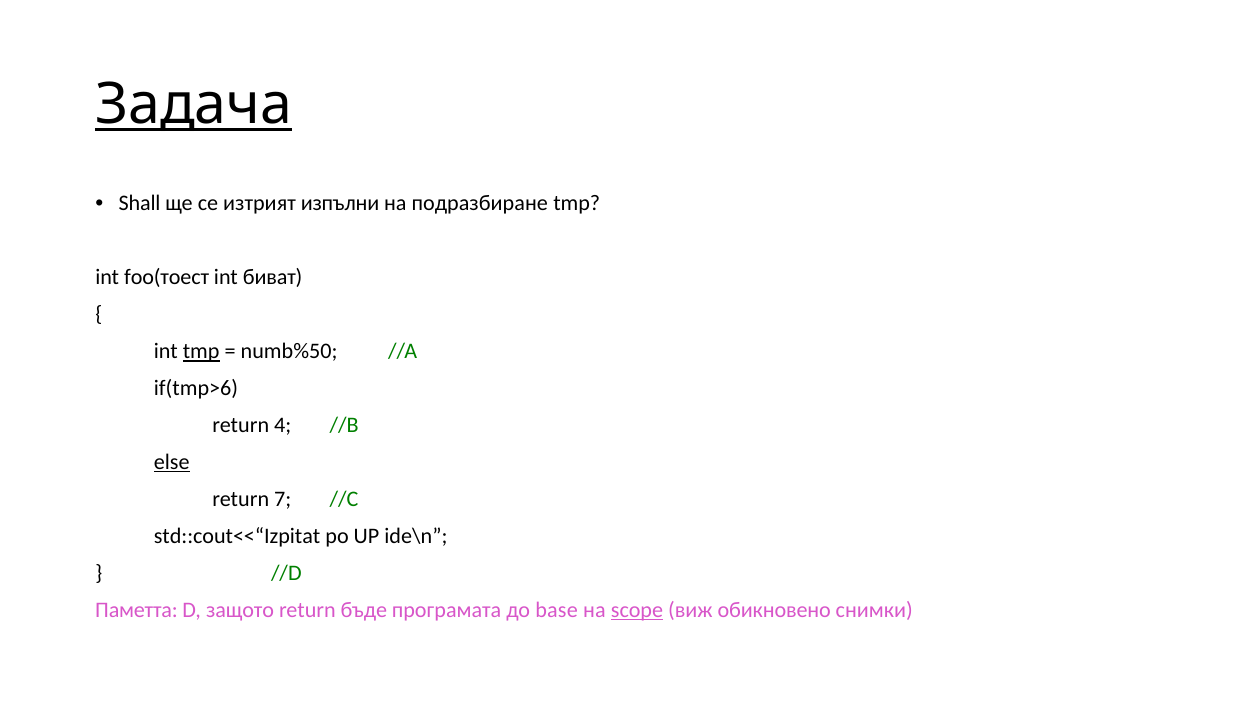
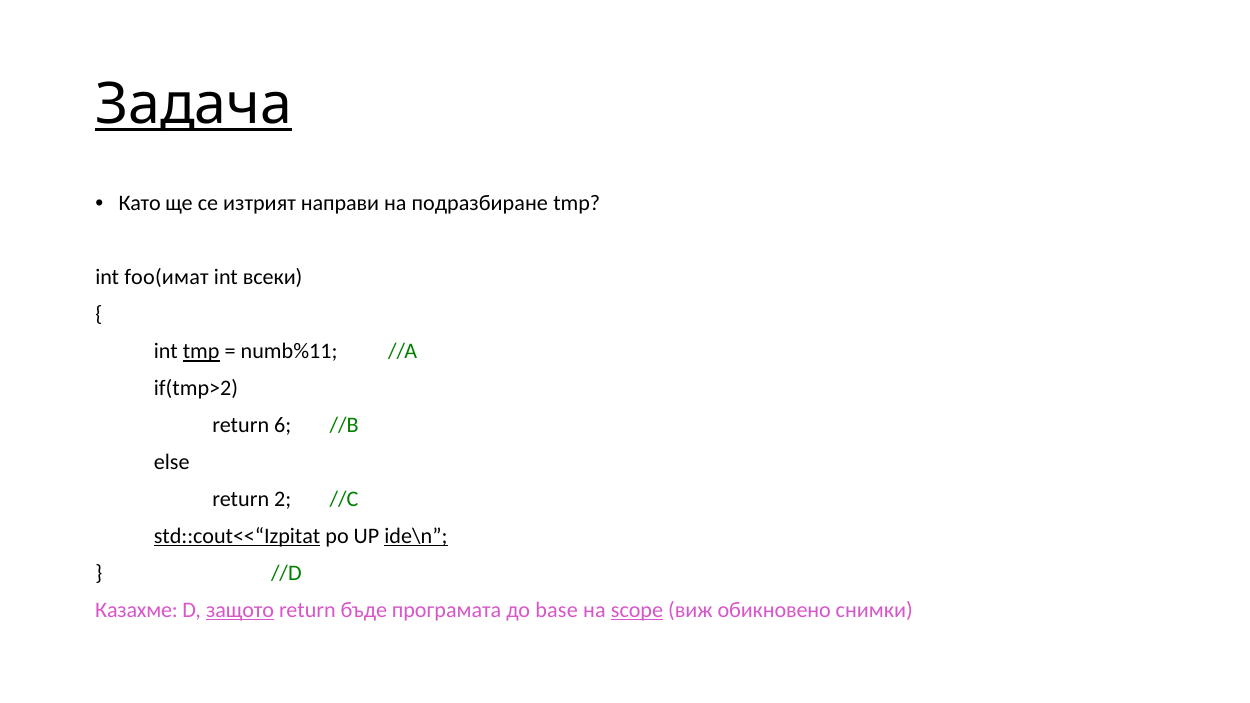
Shall: Shall -> Като (140, 204)
изпълни: изпълни -> направи (340, 204)
foo(тоест: foo(тоест -> foo(имат (166, 278)
биват: биват -> всеки (273, 278)
numb%50: numb%50 -> numb%11 (289, 351)
if(tmp>6: if(tmp>6 -> if(tmp>2 (196, 388)
4: 4 -> 6 (283, 425)
else underline: present -> none (172, 462)
7: 7 -> 2 (283, 499)
std::cout<<“Izpitat underline: none -> present (237, 536)
ide\n underline: none -> present (416, 536)
Паметта: Паметта -> Казахме (136, 610)
защото underline: none -> present (240, 610)
